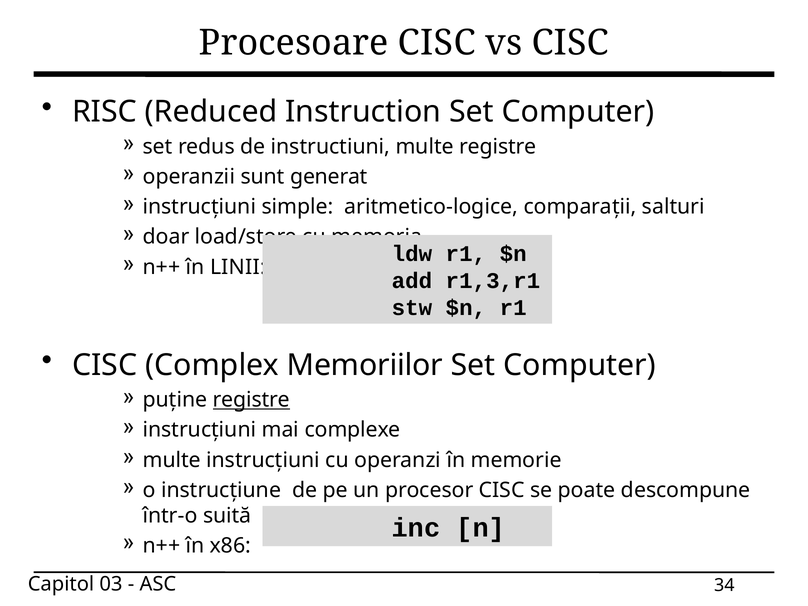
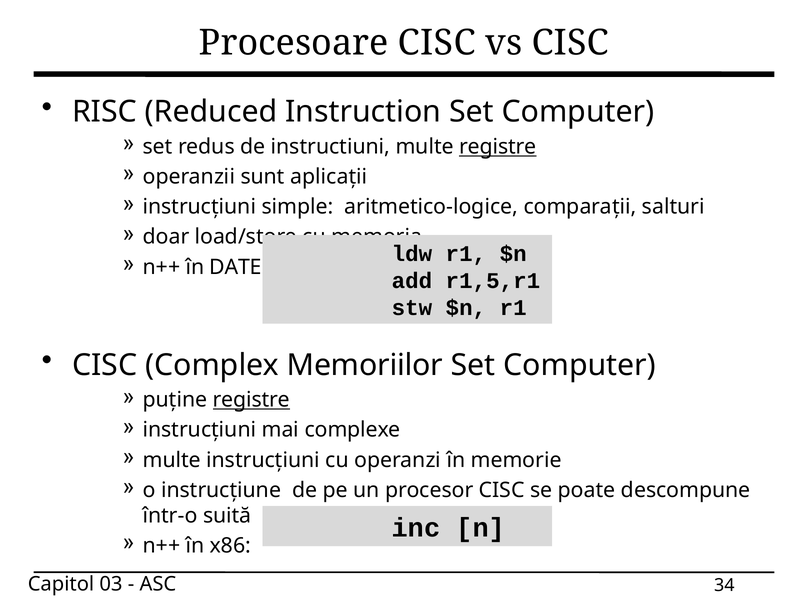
registre underline: none -> present (498, 147)
generat: generat -> aplicații (329, 177)
LINII: LINII -> DATE (238, 267)
r1,3,r1: r1,3,r1 -> r1,5,r1 (493, 281)
